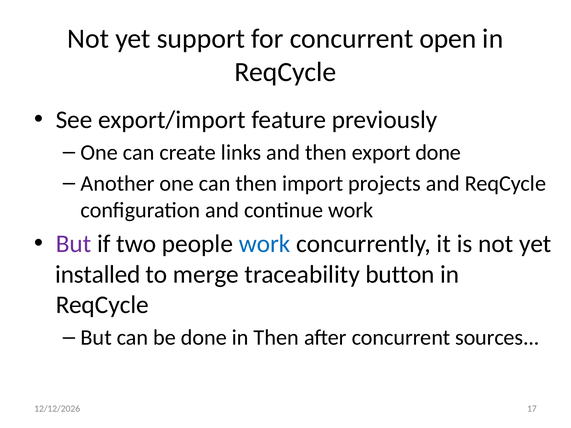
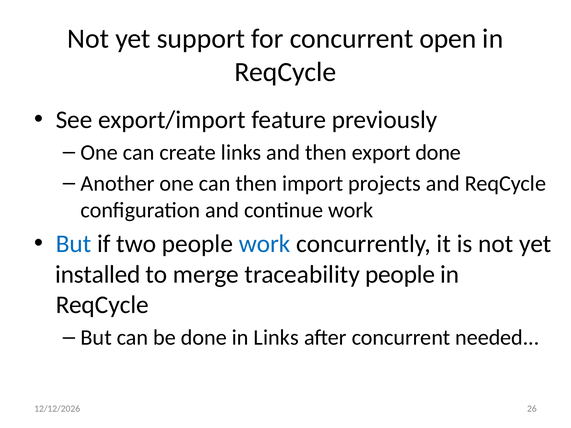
But colour: purple -> blue (73, 244)
traceability button: button -> people (400, 275)
in Then: Then -> Links (276, 338)
sources: sources -> needed (497, 338)
17: 17 -> 26 (532, 409)
